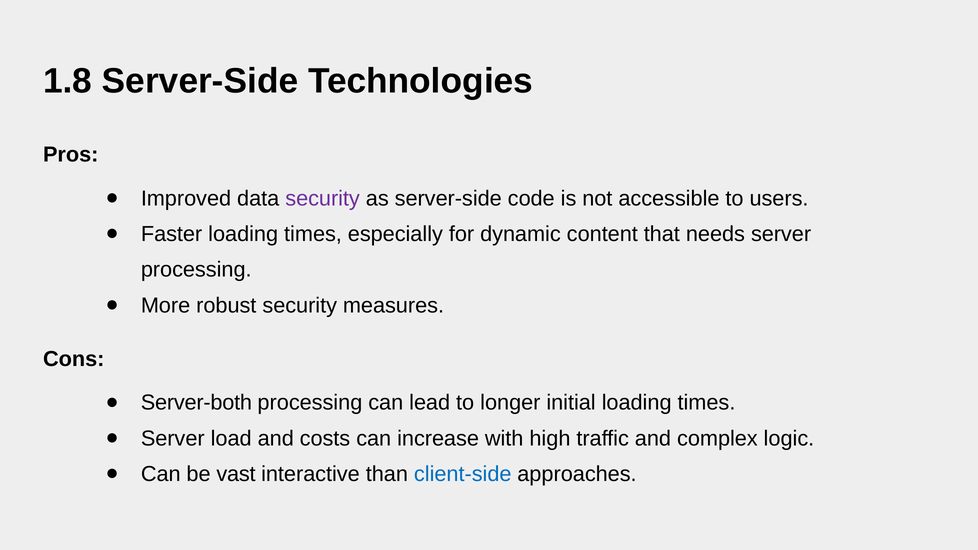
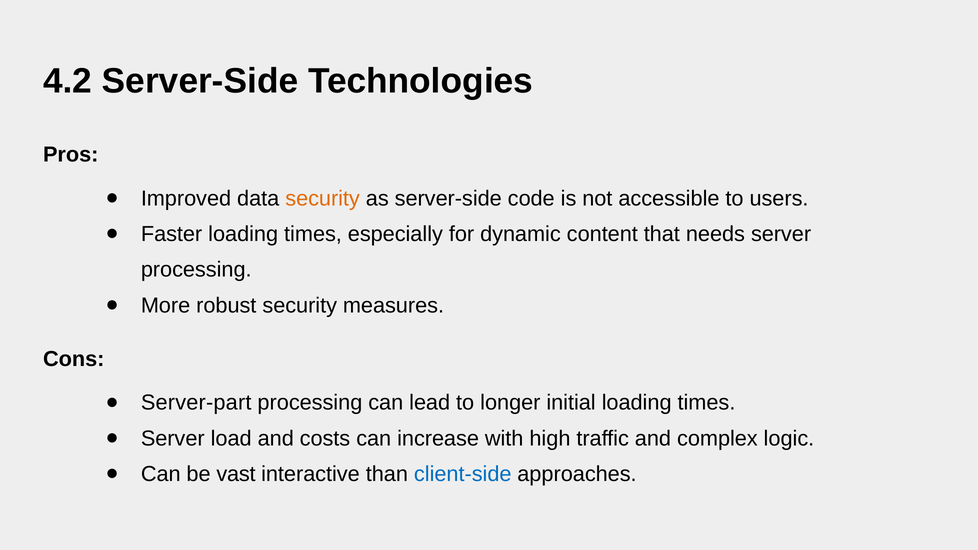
1.8: 1.8 -> 4.2 (68, 81)
security colour: purple -> orange (323, 198)
Server-both: Server-both -> Server-part (196, 403)
